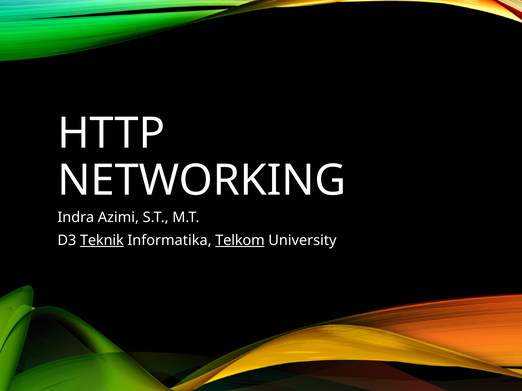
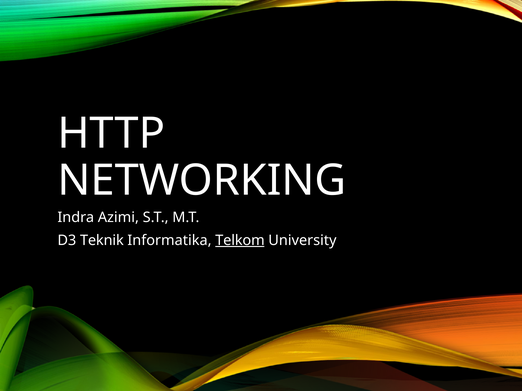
Teknik underline: present -> none (102, 241)
